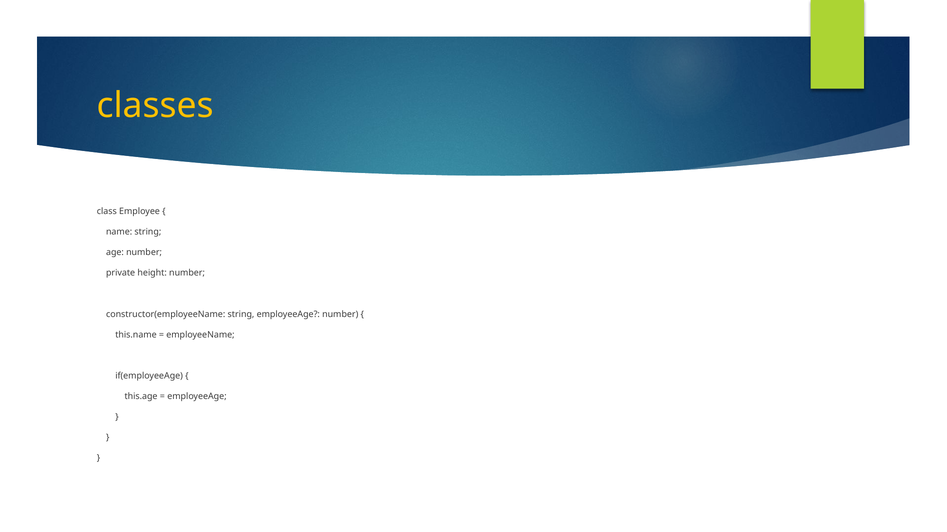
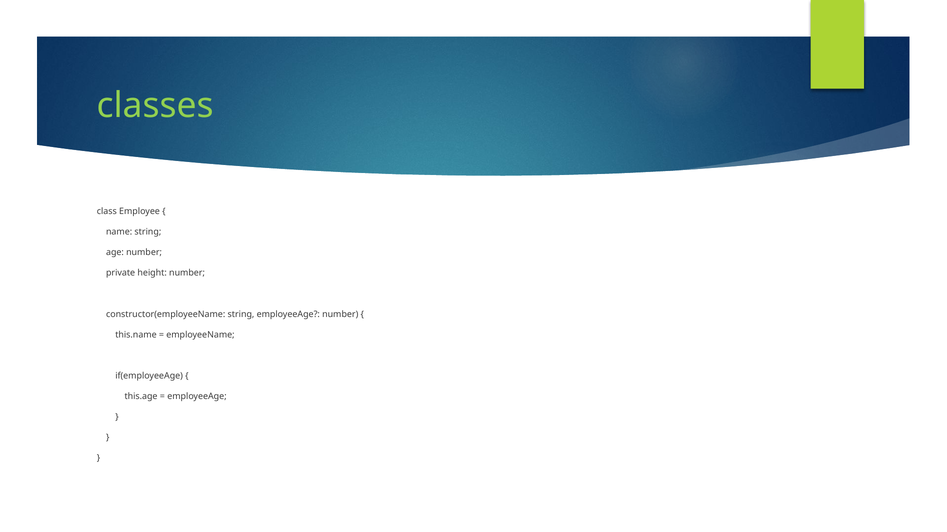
classes colour: yellow -> light green (155, 106)
